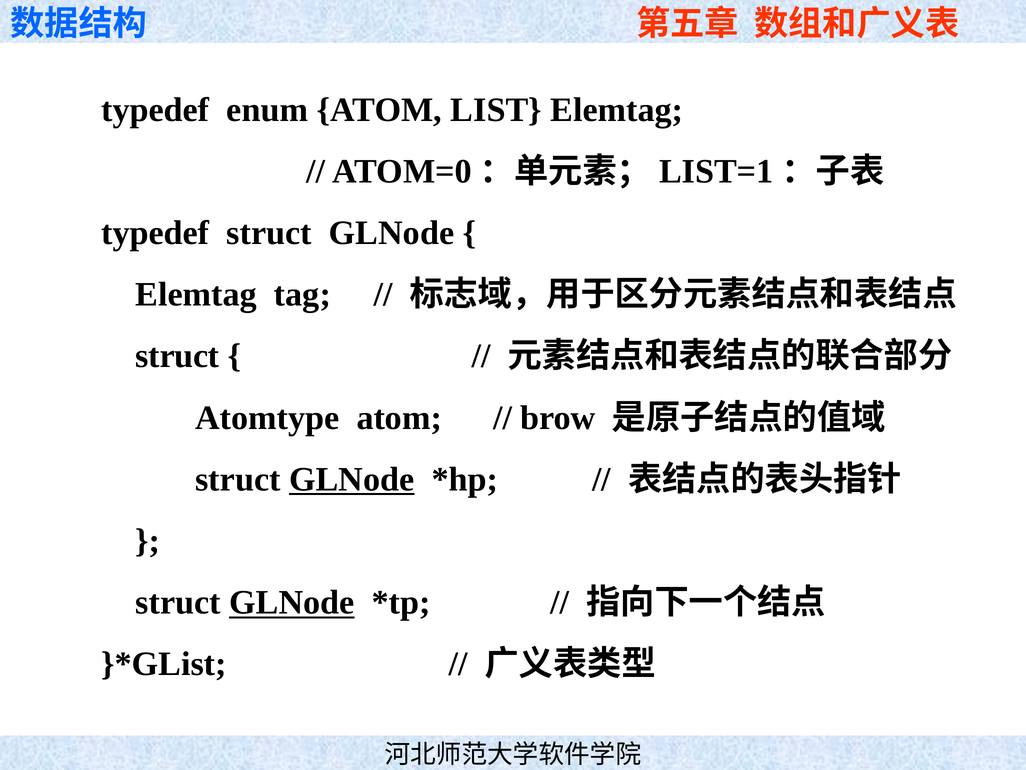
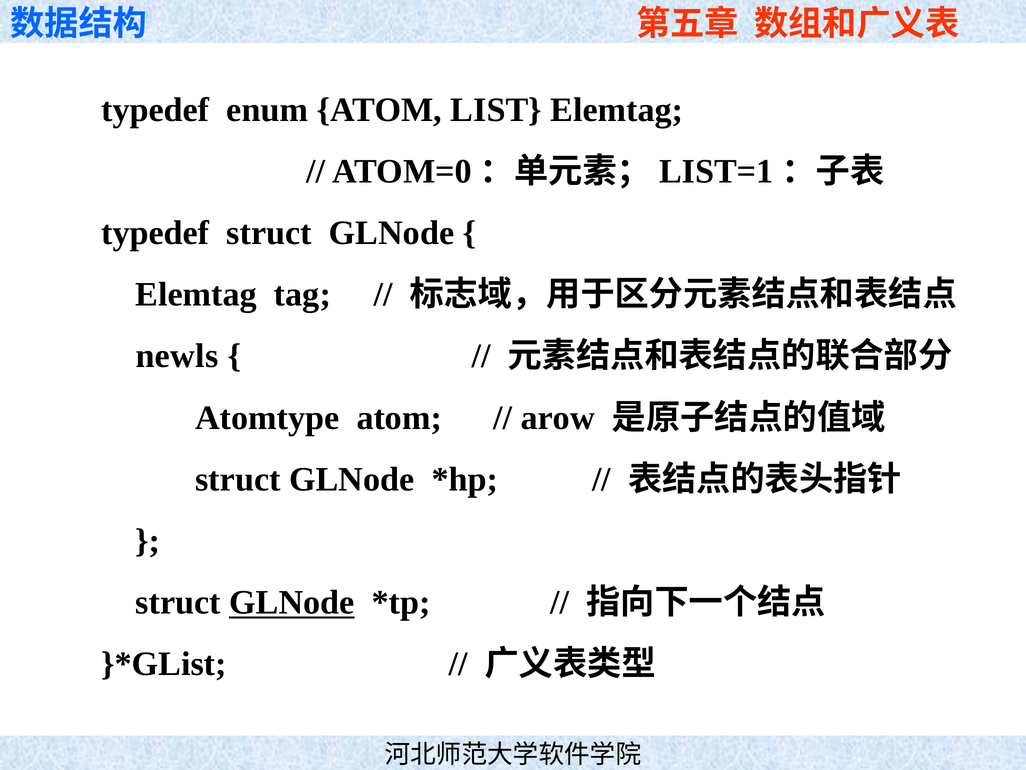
struct: struct -> newls (177, 356)
brow: brow -> arow (558, 417)
GLNode underline: present -> none (352, 479)
